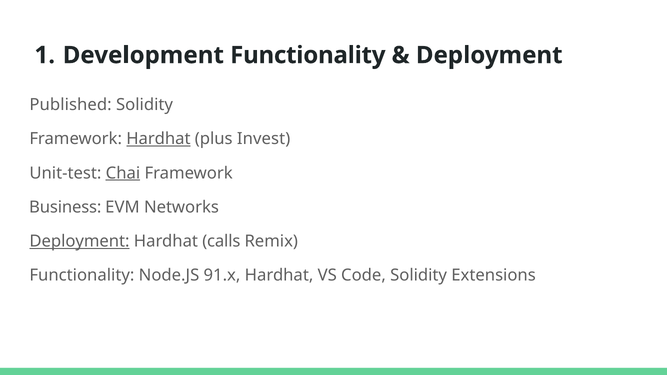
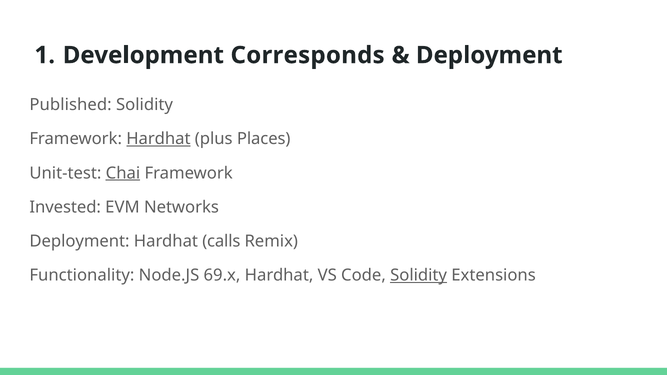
Development Functionality: Functionality -> Corresponds (308, 55)
Invest: Invest -> Places (264, 139)
Business: Business -> Invested (65, 207)
Deployment underline: present -> none (79, 241)
91.x: 91.x -> 69.x (222, 275)
Solidity underline: none -> present (419, 275)
